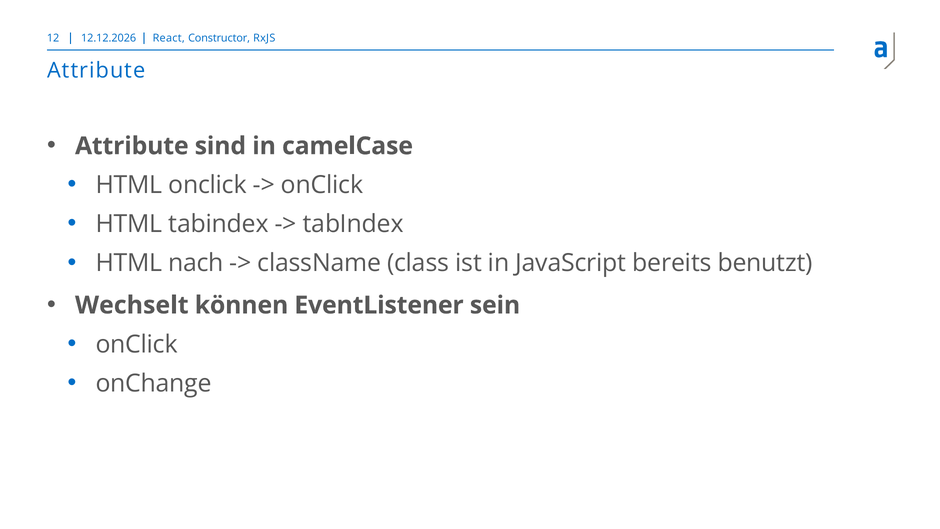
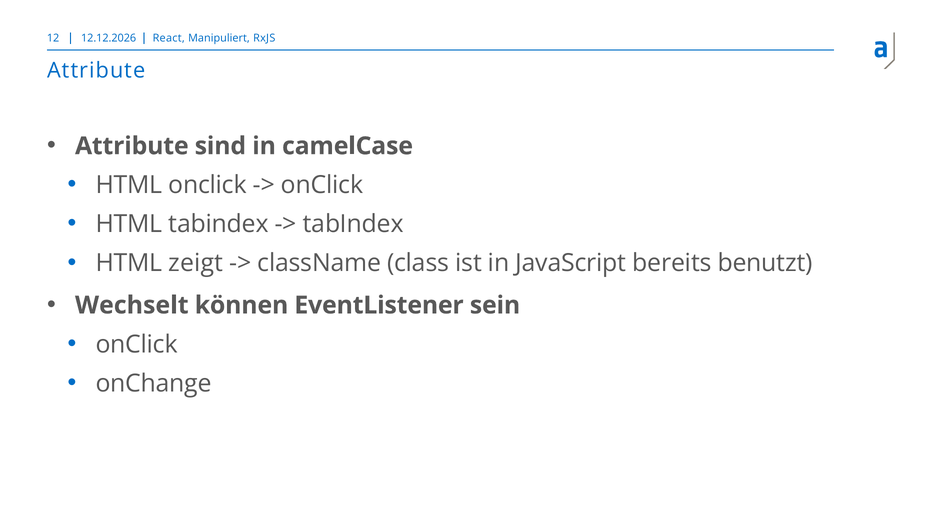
Constructor: Constructor -> Manipuliert (219, 38)
nach: nach -> zeigt (196, 263)
